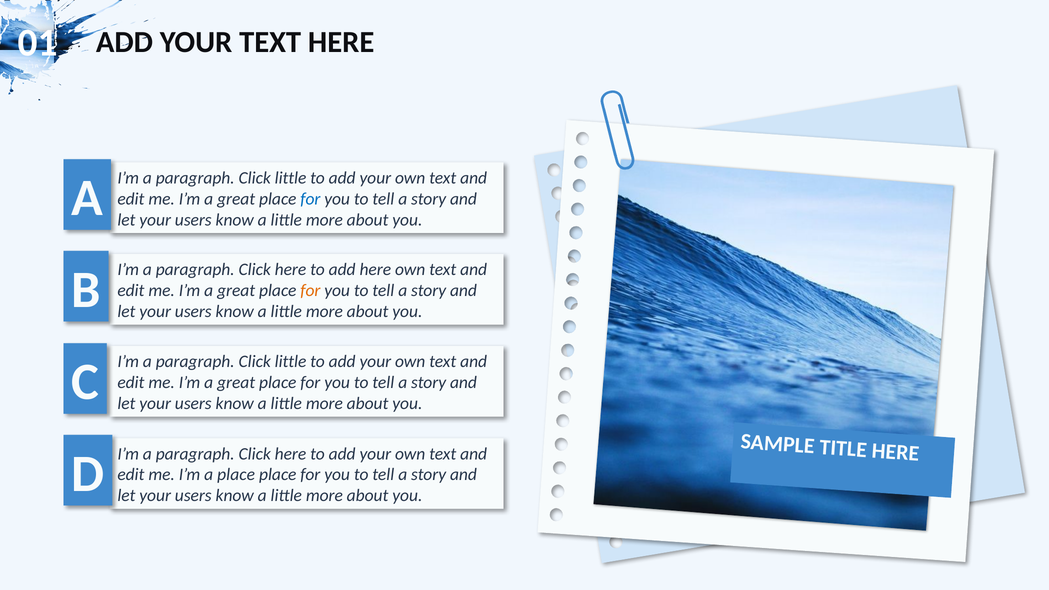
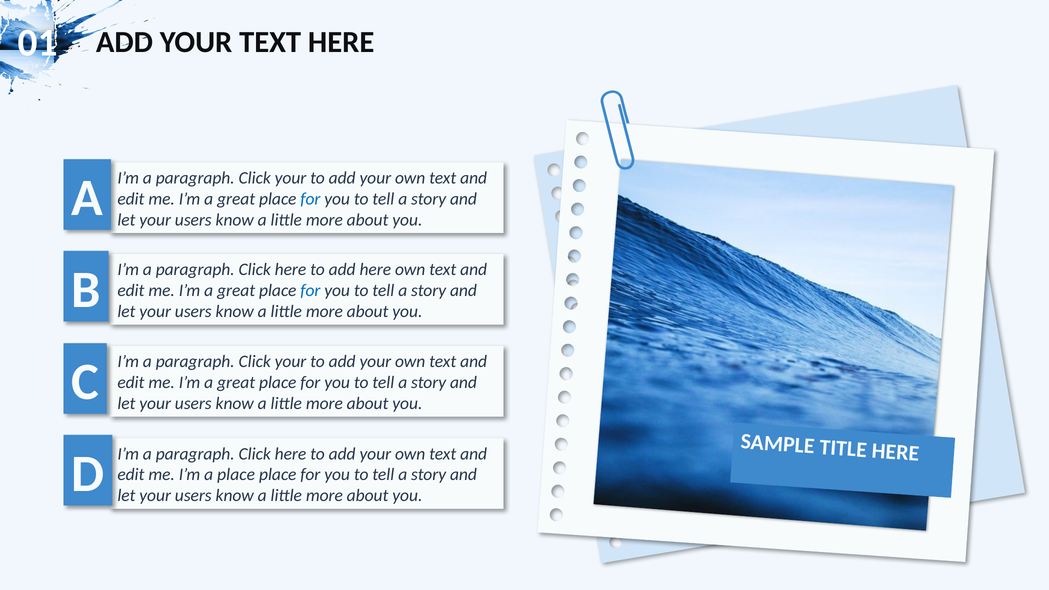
little: little -> your (291, 178)
for colour: orange -> blue (310, 291)
little: little -> your (291, 362)
